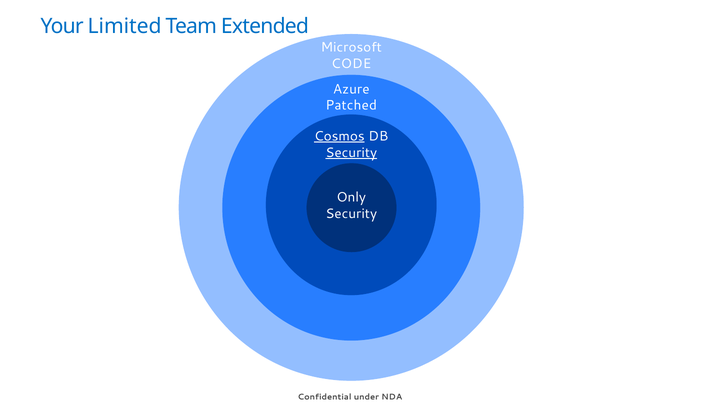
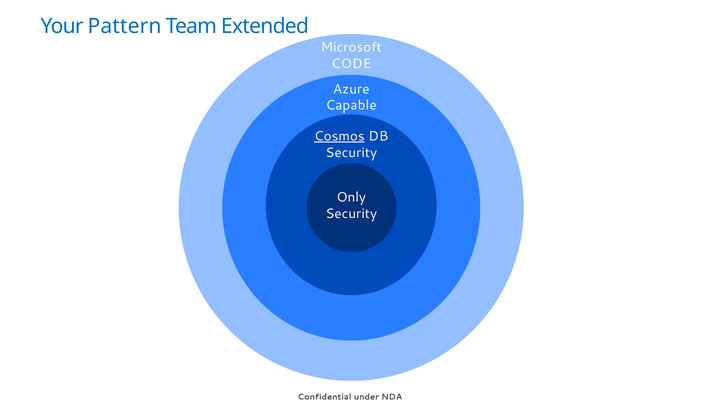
Limited: Limited -> Pattern (125, 26)
Patched: Patched -> Capable (351, 105)
Security underline: present -> none (351, 152)
